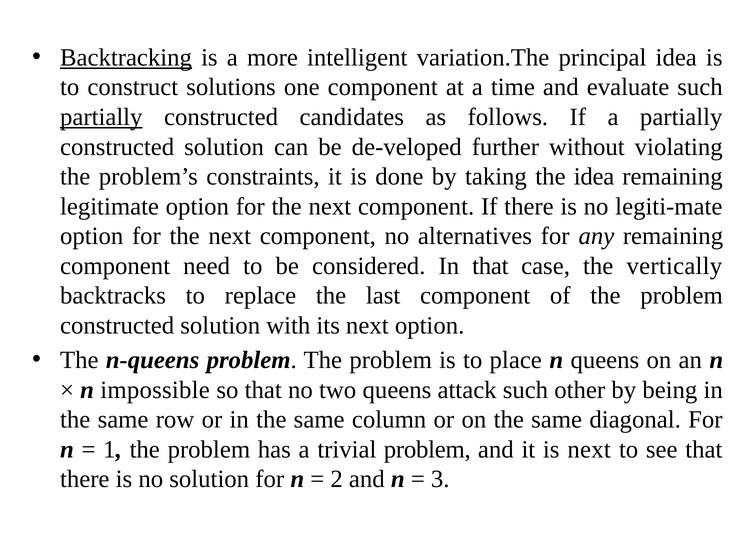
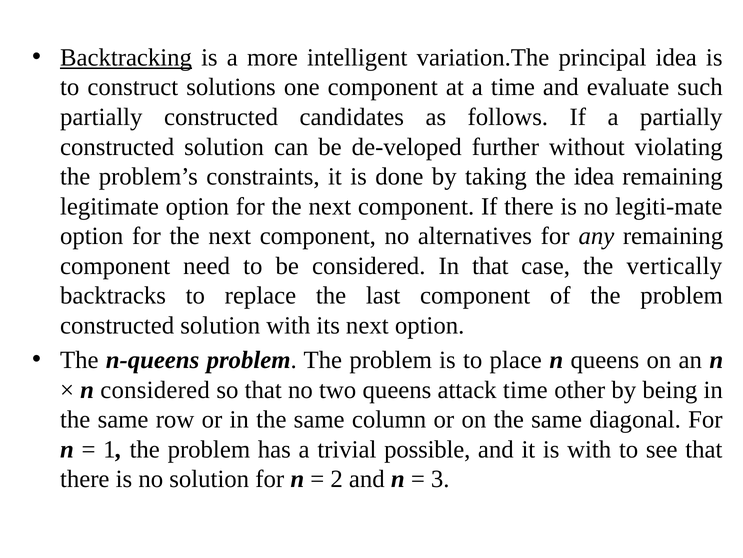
partially underline: present -> none (101, 117)
n impossible: impossible -> considered (155, 389)
attack such: such -> time (525, 389)
trivial problem: problem -> possible (427, 449)
is next: next -> with (589, 449)
